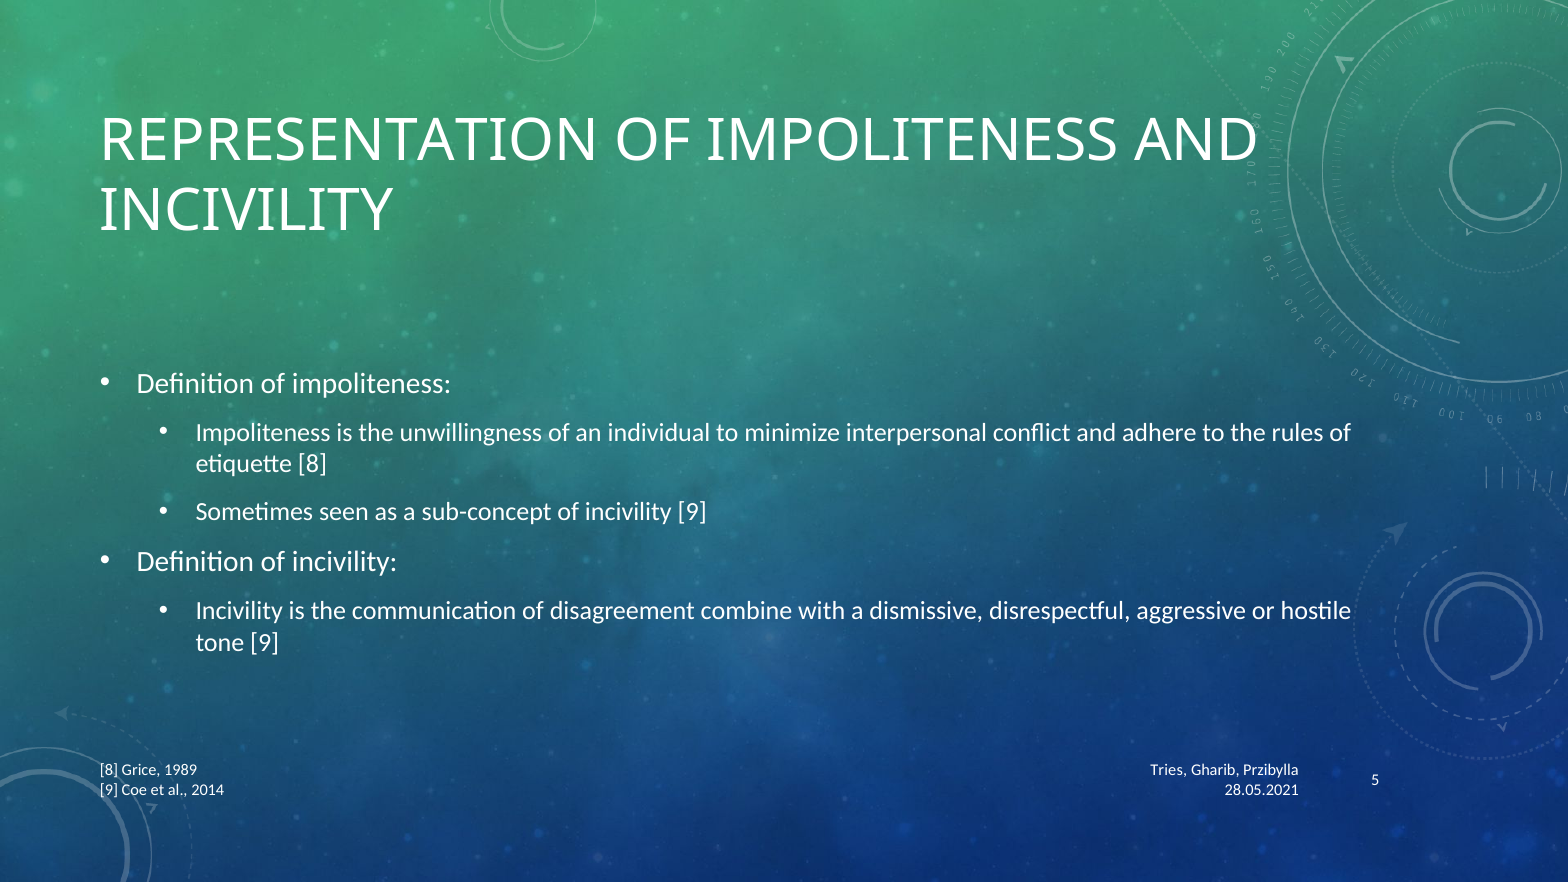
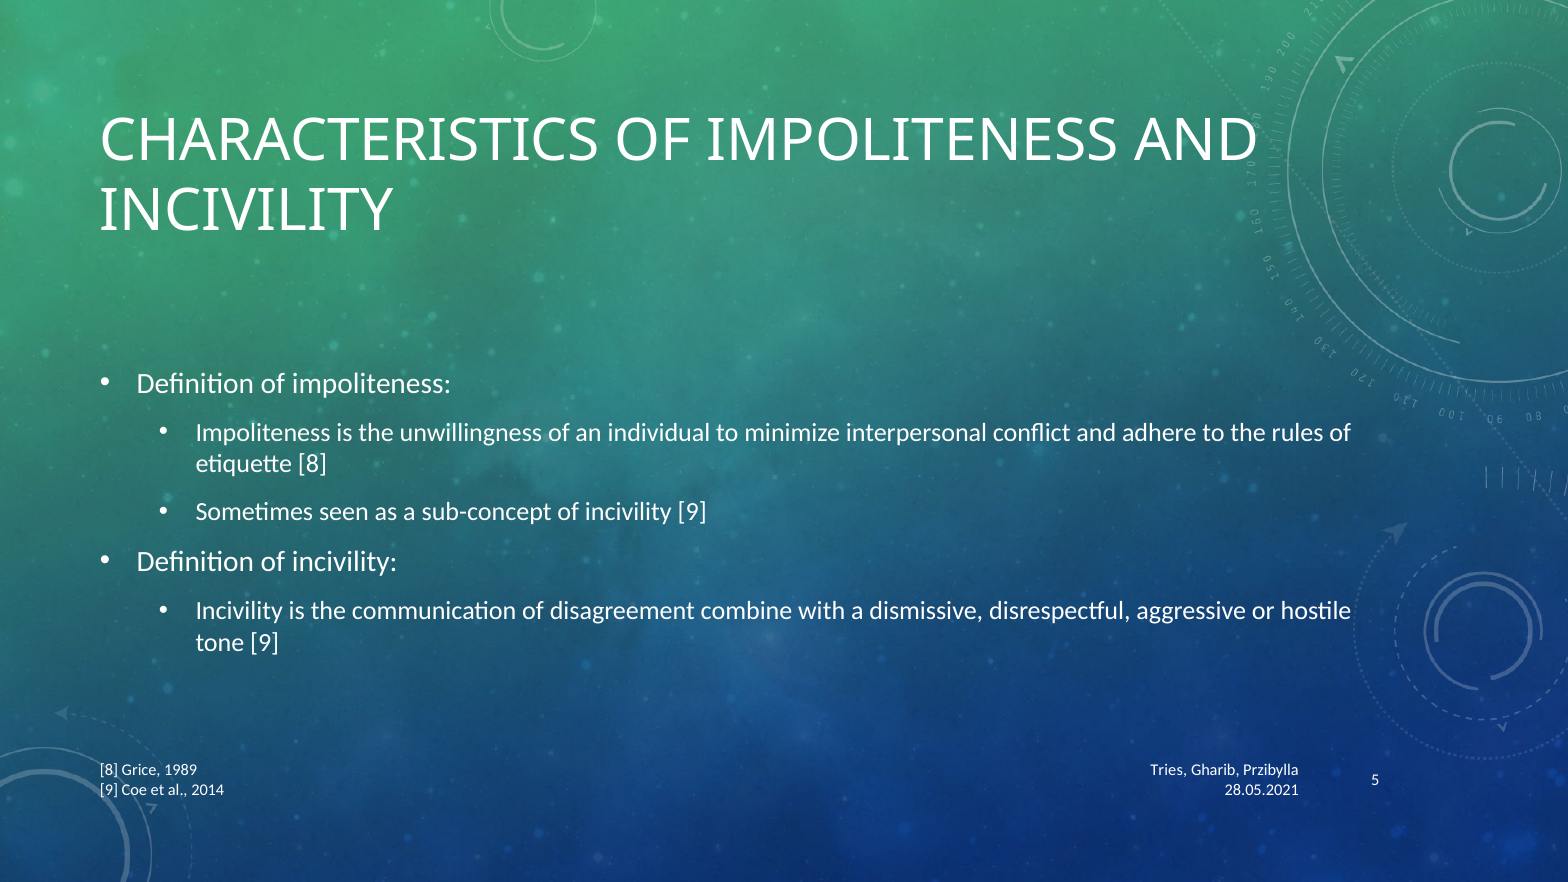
REPRESENTATION: REPRESENTATION -> CHARACTERISTICS (350, 141)
